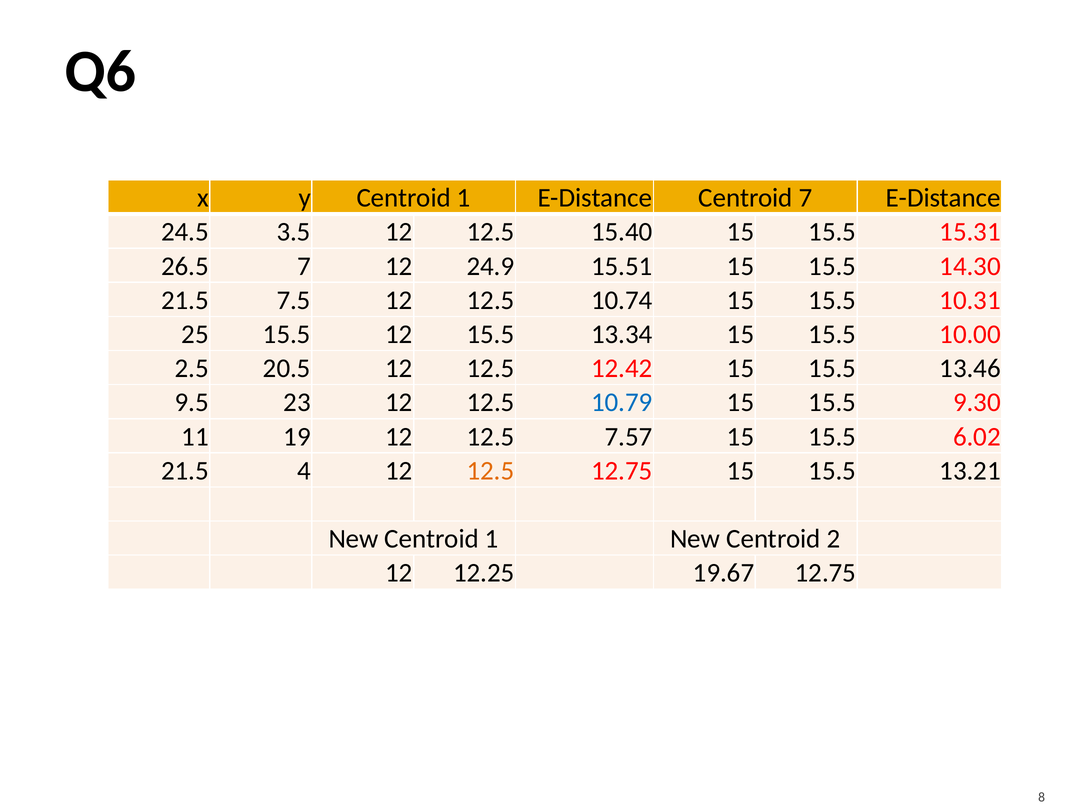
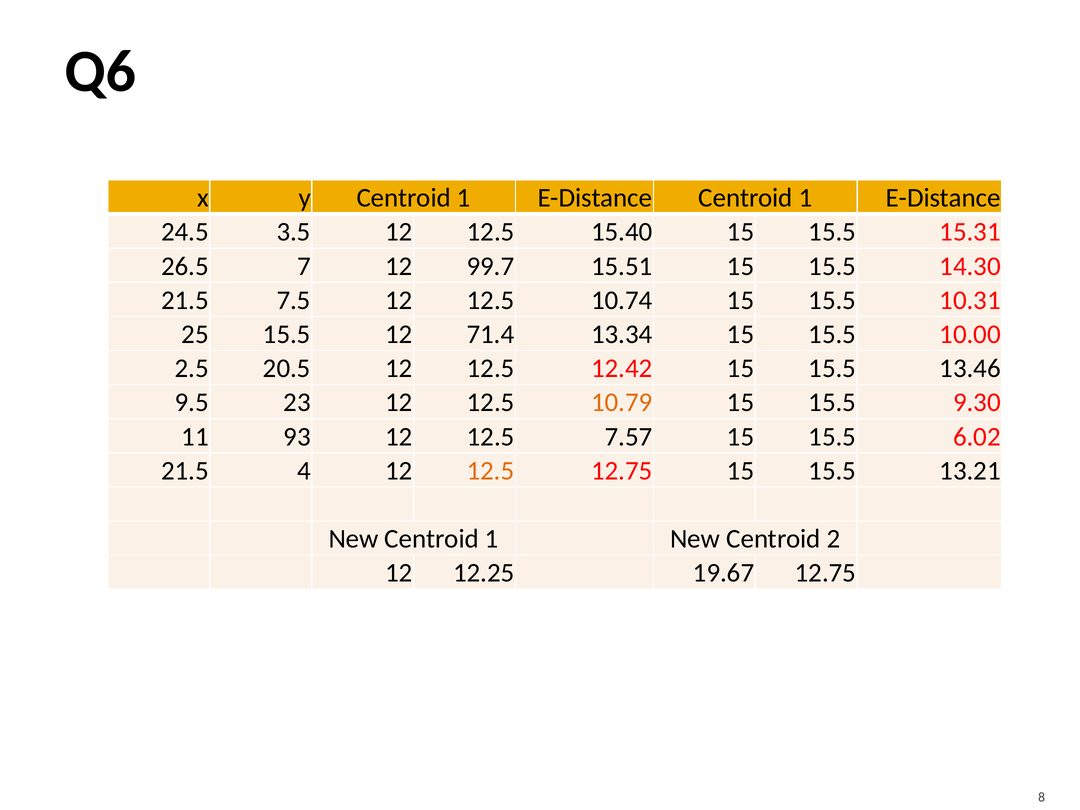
E-Distance Centroid 7: 7 -> 1 (805, 198)
24.9: 24.9 -> 99.7 (491, 266)
12 15.5: 15.5 -> 71.4 (491, 334)
10.79 colour: blue -> orange (622, 403)
19: 19 -> 93 (297, 437)
